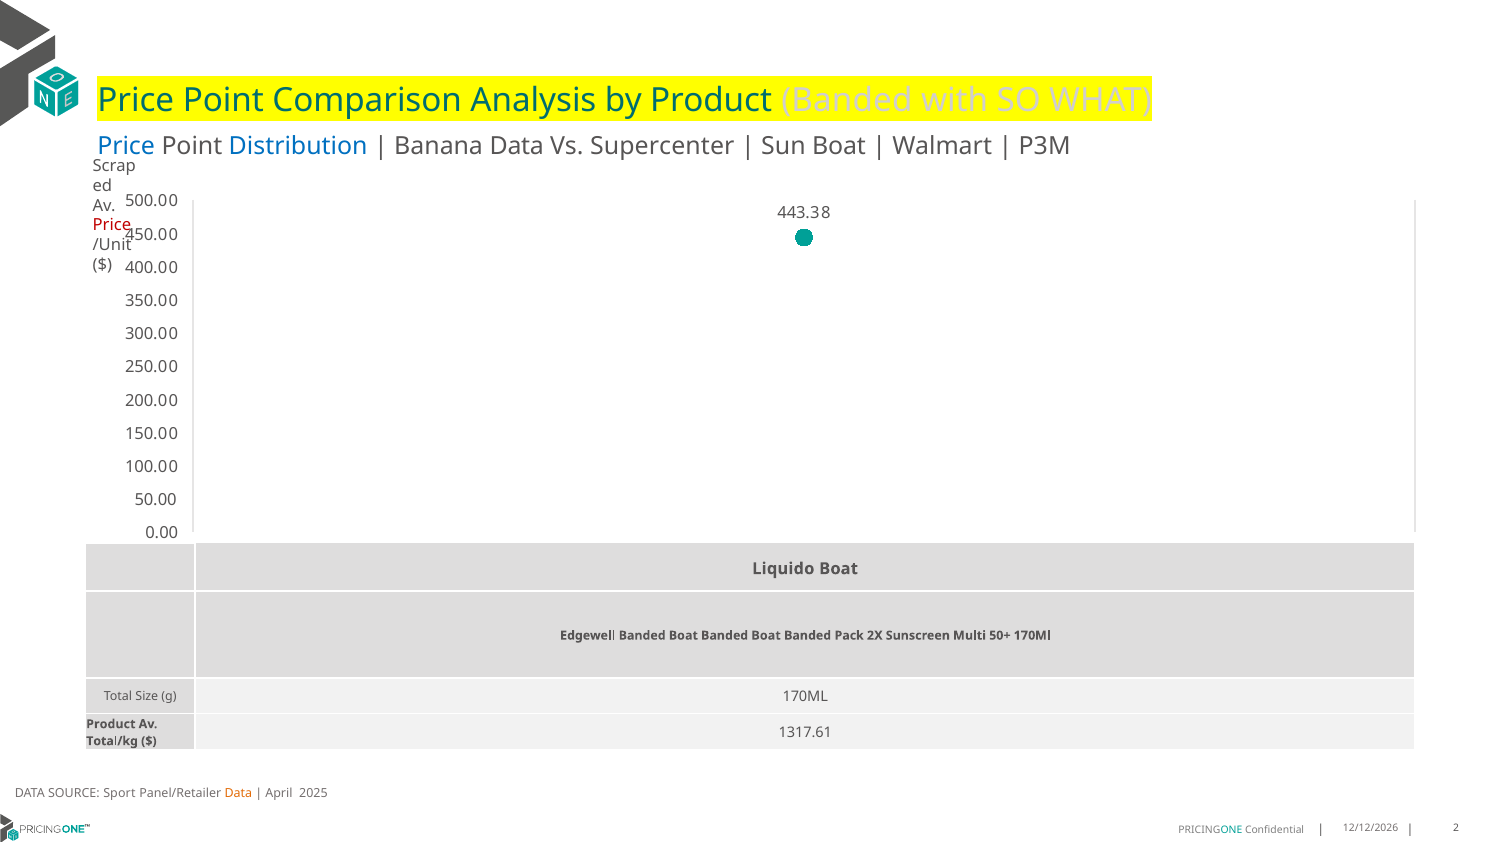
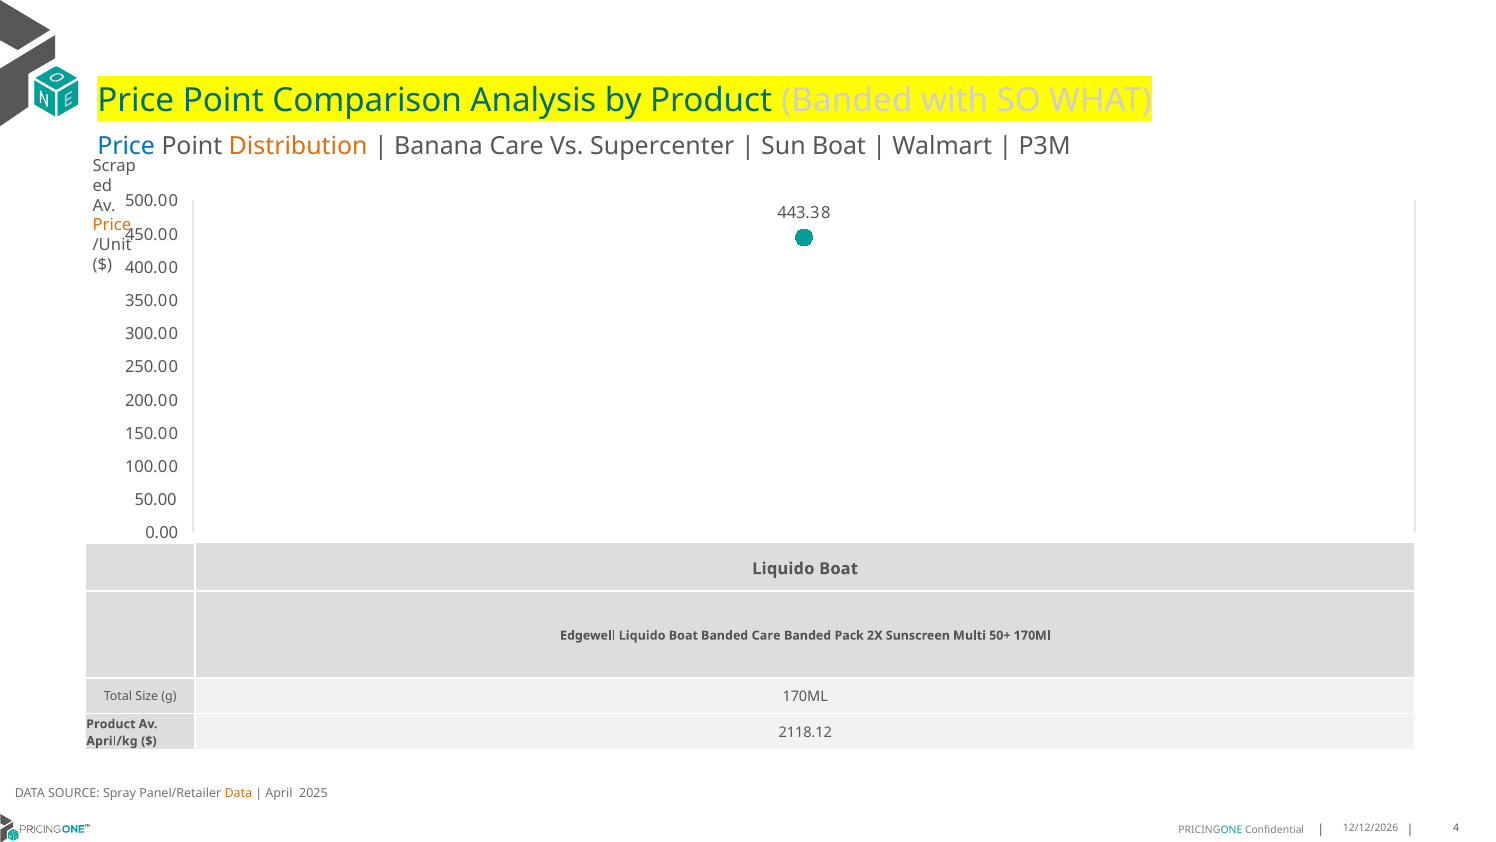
Distribution colour: blue -> orange (298, 146)
Banana Data: Data -> Care (517, 146)
Price colour: red -> orange (112, 225)
Edgewell Banded: Banded -> Liquido (642, 635)
Boat Banded Boat: Boat -> Care (766, 635)
1317.61: 1317.61 -> 2118.12 (805, 732)
Total/kg: Total/kg -> April/kg (112, 741)
Sport: Sport -> Spray (119, 793)
2: 2 -> 4 (1456, 827)
